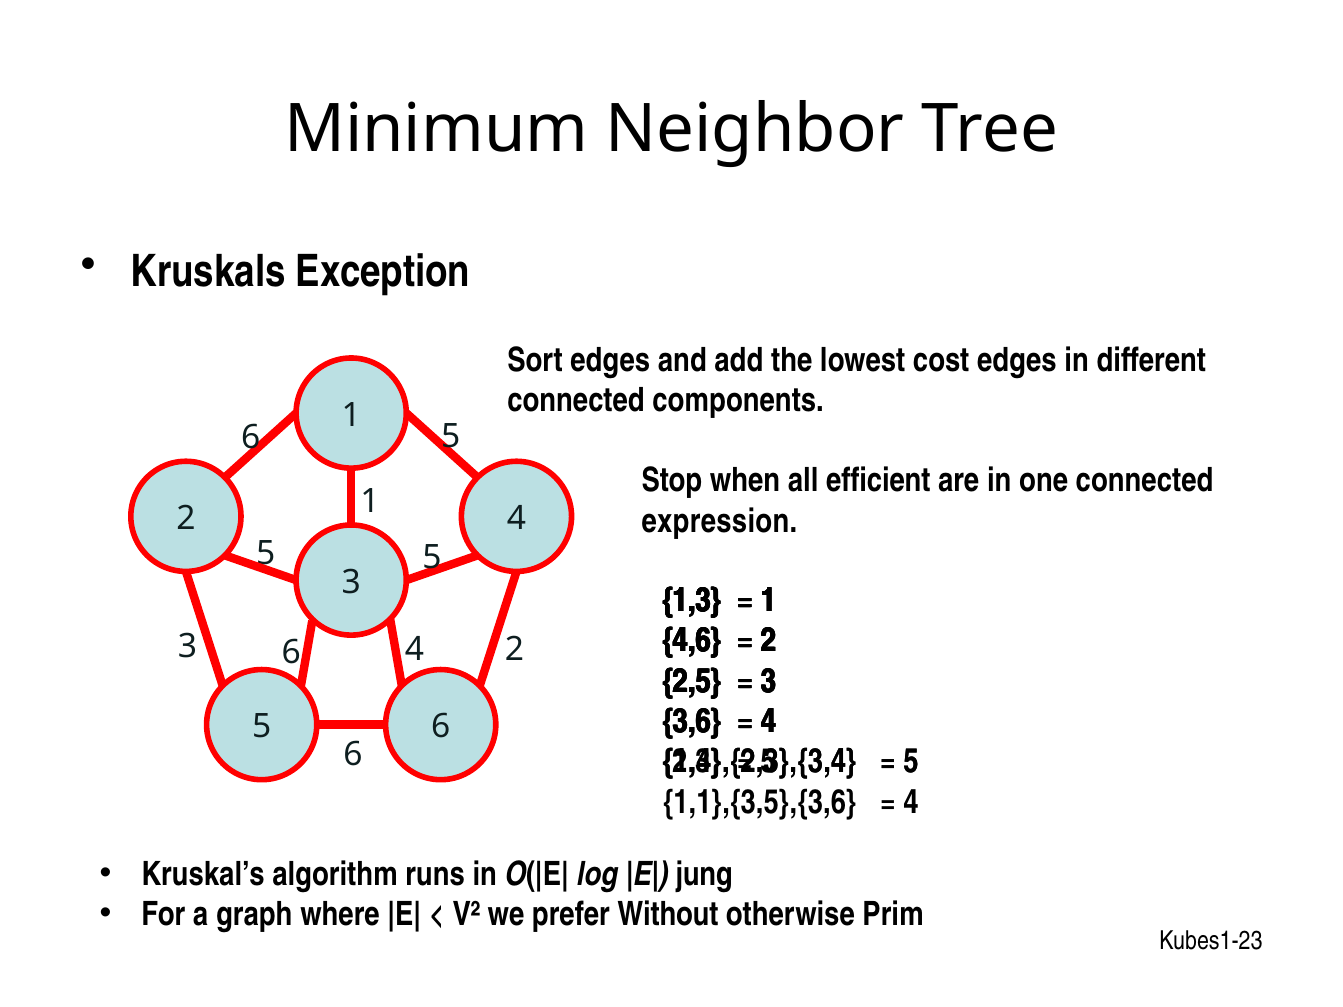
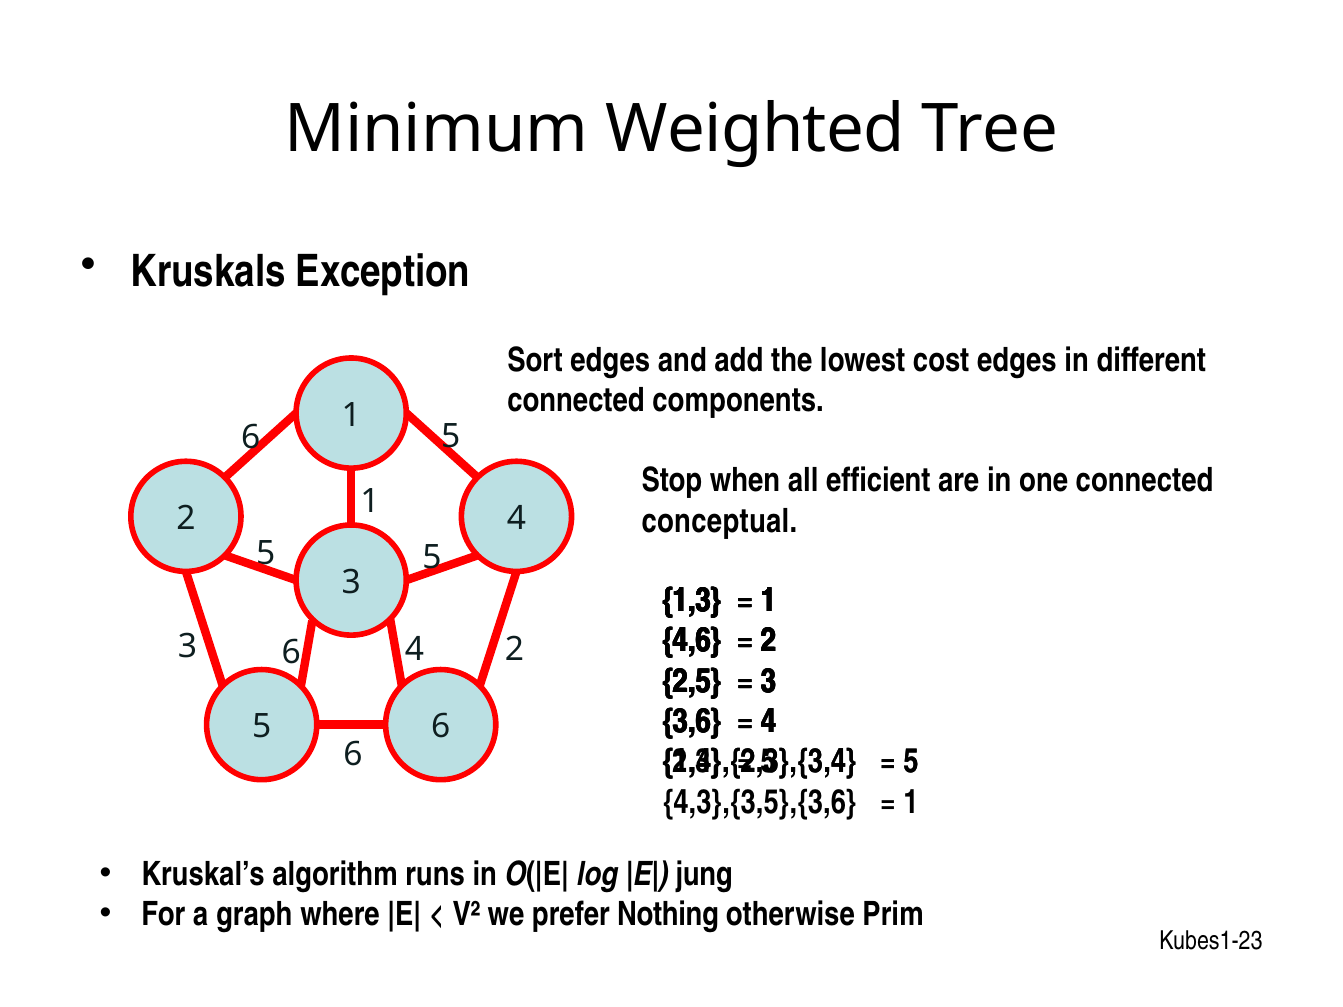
Neighbor: Neighbor -> Weighted (755, 129)
expression: expression -> conceptual (719, 521)
1,1},{3,5},{3,6: 1,1},{3,5},{3,6 -> 4,3},{3,5},{3,6 (760, 802)
4: 4 -> 1 (911, 802)
Without: Without -> Nothing (668, 915)
